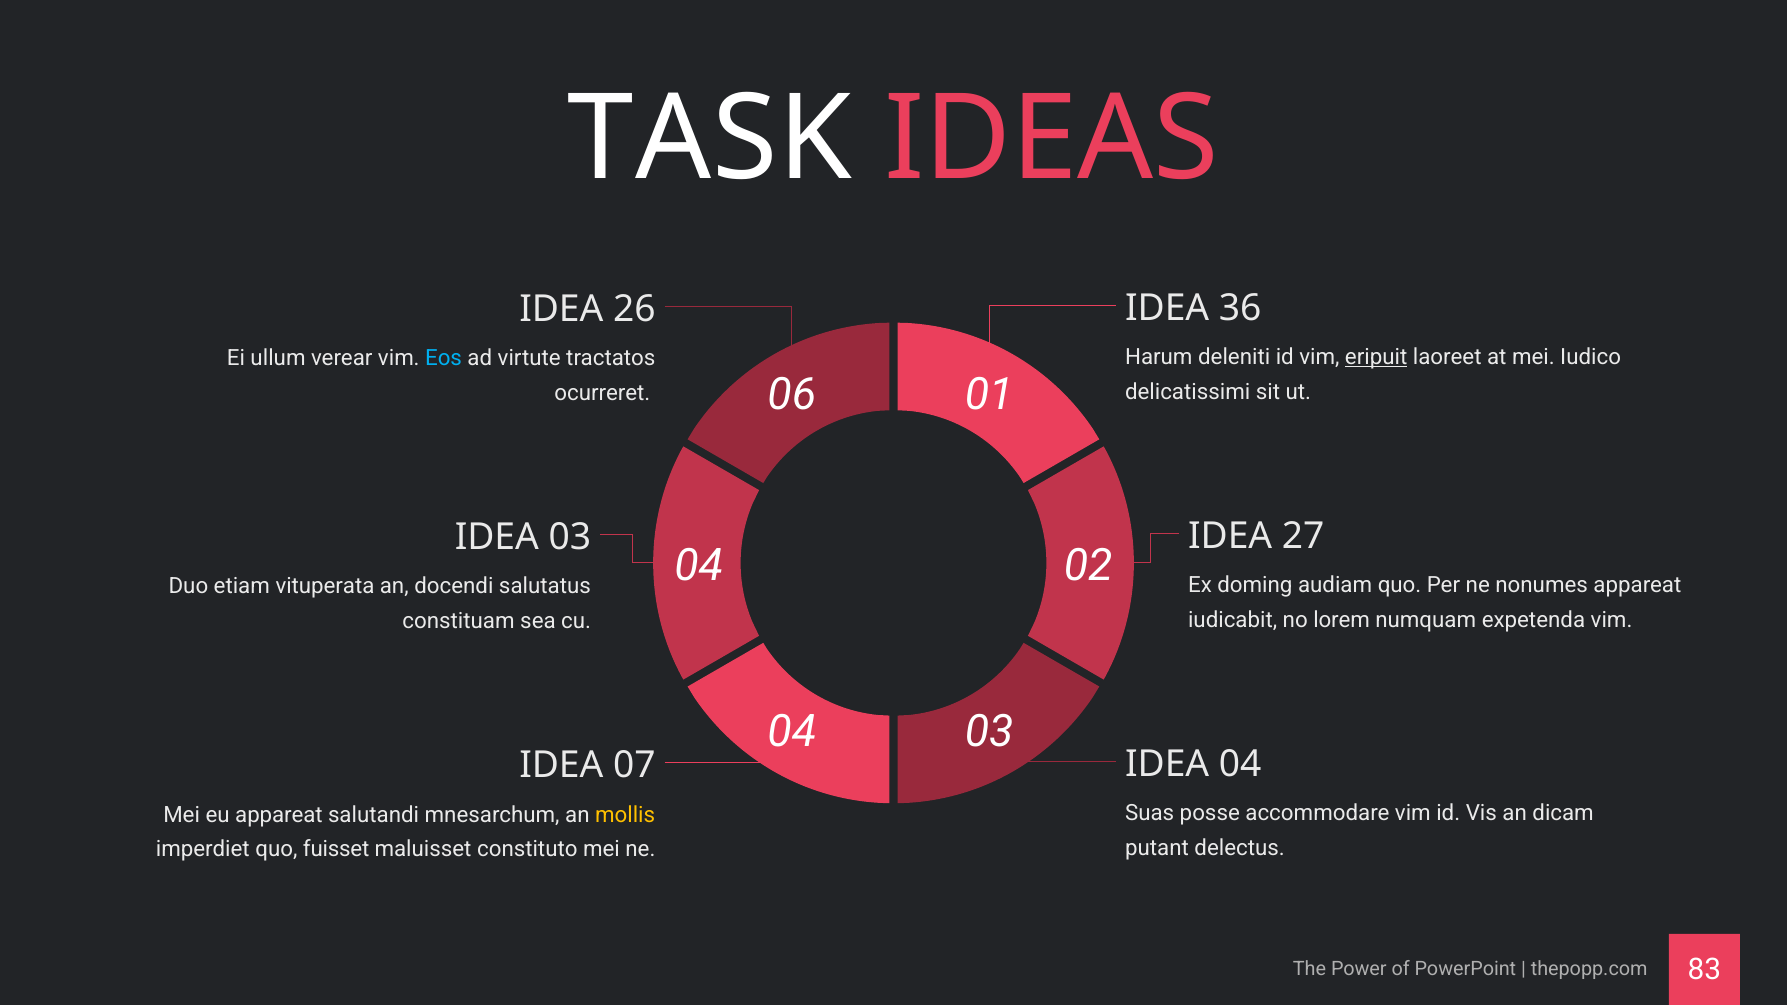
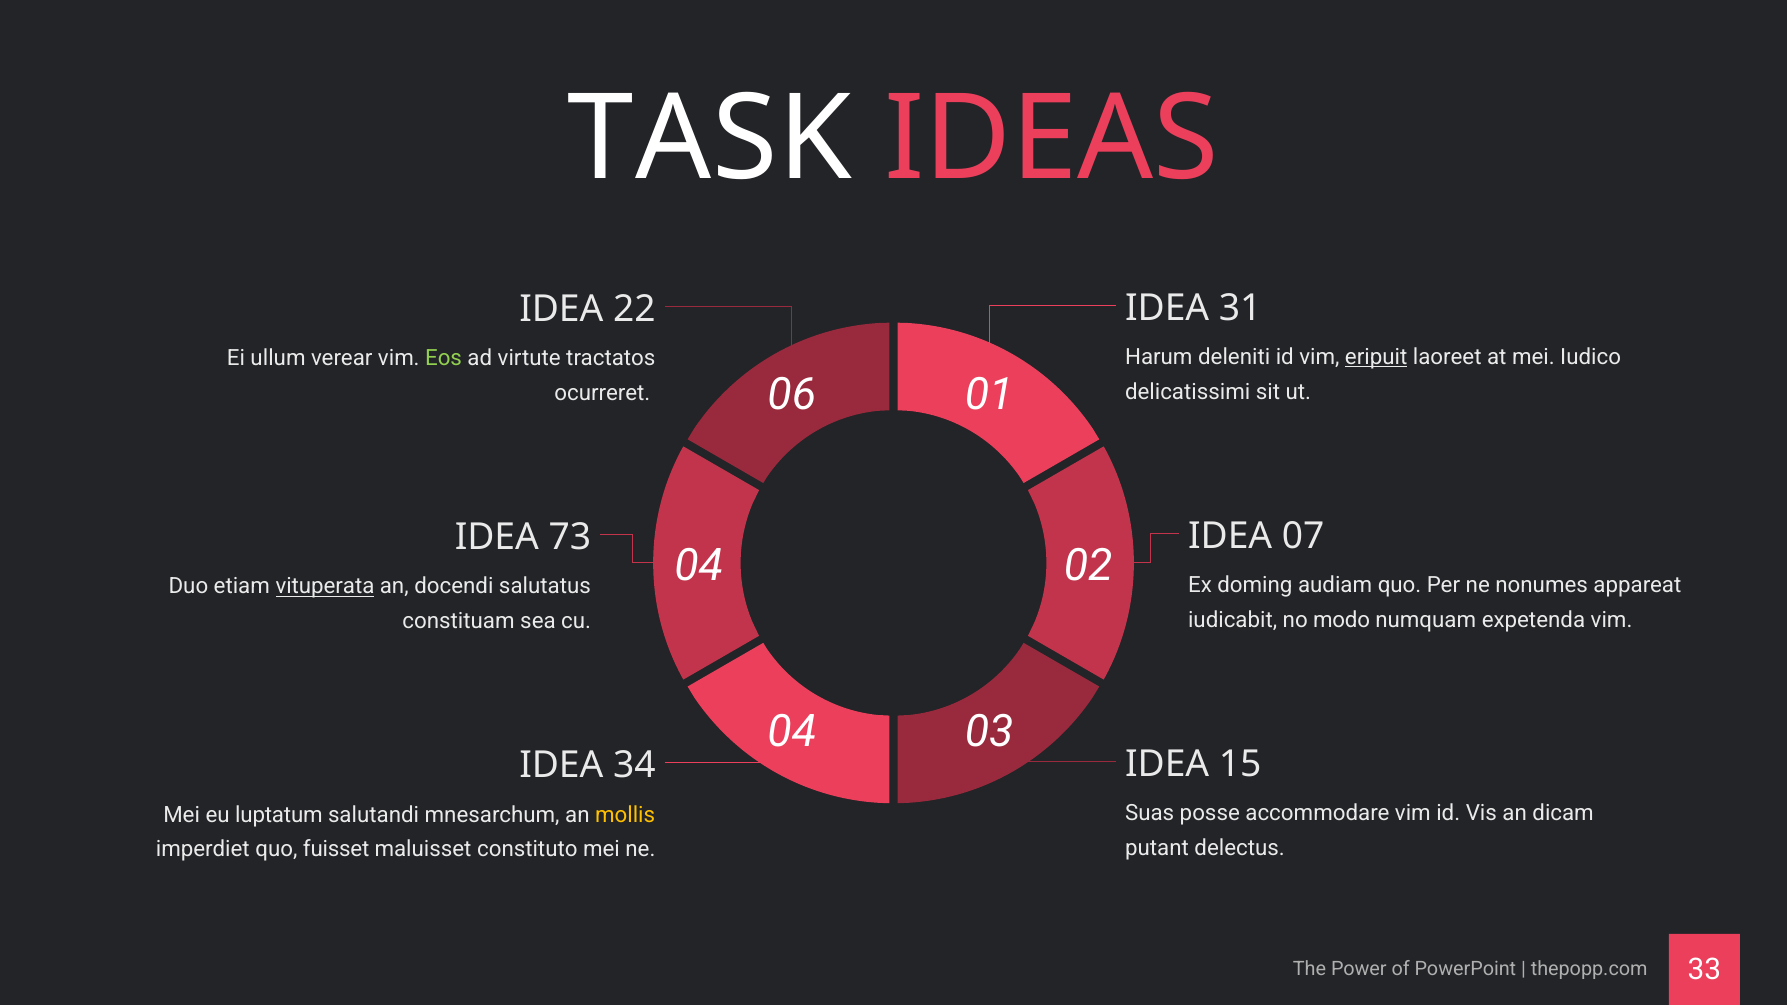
36: 36 -> 31 (1240, 308)
26: 26 -> 22 (634, 309)
Eos colour: light blue -> light green (444, 359)
27: 27 -> 07 (1303, 536)
IDEA 03: 03 -> 73 (570, 538)
vituperata underline: none -> present (325, 587)
lorem: lorem -> modo (1342, 620)
IDEA 04: 04 -> 15 (1240, 764)
07: 07 -> 34 (634, 766)
eu appareat: appareat -> luptatum (279, 815)
83: 83 -> 33 (1704, 970)
